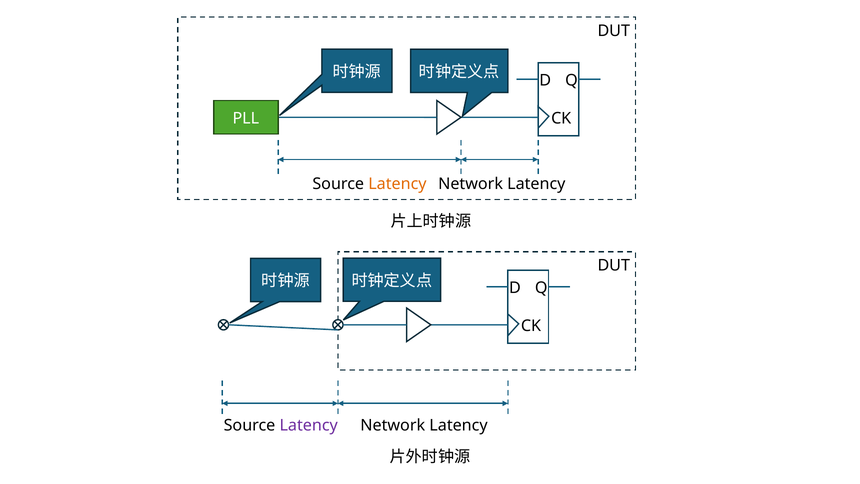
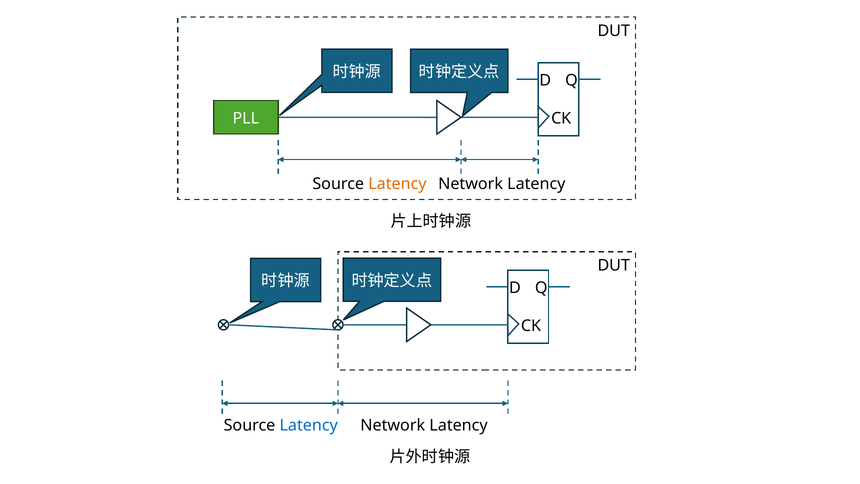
Latency colour: purple -> blue (309, 425)
